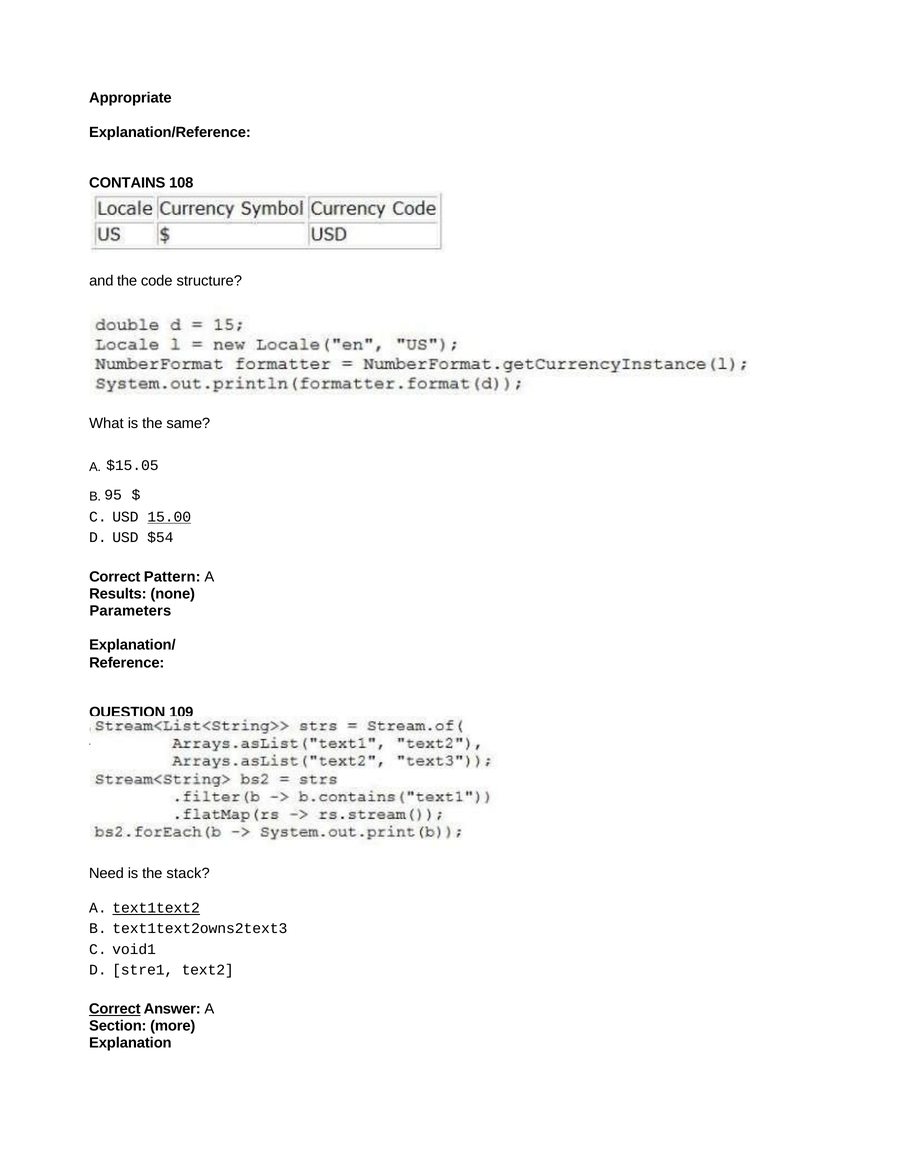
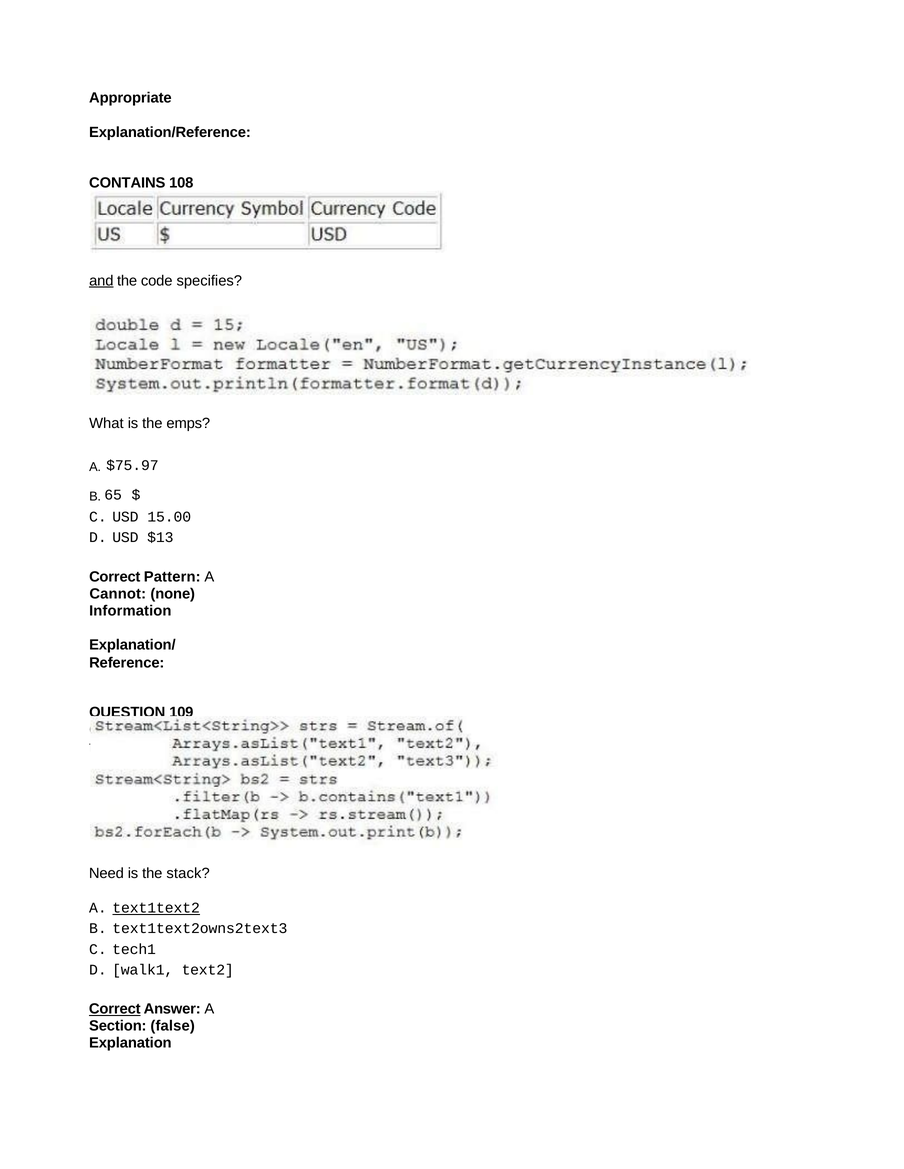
and underline: none -> present (101, 281)
structure: structure -> specifies (209, 281)
same: same -> emps (188, 424)
$15.05: $15.05 -> $75.97 (132, 466)
95: 95 -> 65 (113, 495)
15.00 underline: present -> none (169, 517)
$54: $54 -> $13 (160, 538)
Results: Results -> Cannot (118, 594)
Parameters: Parameters -> Information (130, 611)
void1: void1 -> tech1 (134, 950)
stre1: stre1 -> walk1 (143, 970)
more: more -> false (173, 1027)
